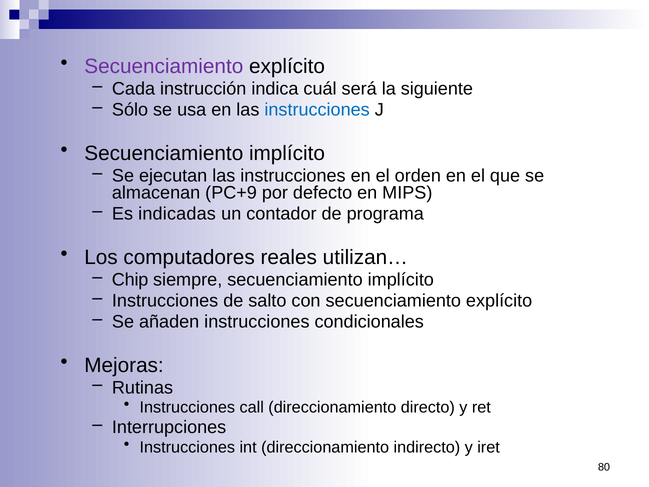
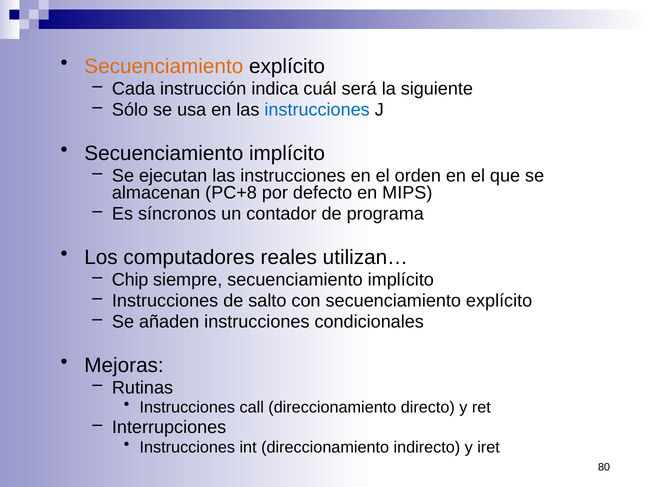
Secuenciamiento colour: purple -> orange (164, 67)
PC+9: PC+9 -> PC+8 (231, 193)
indicadas: indicadas -> síncronos (177, 214)
